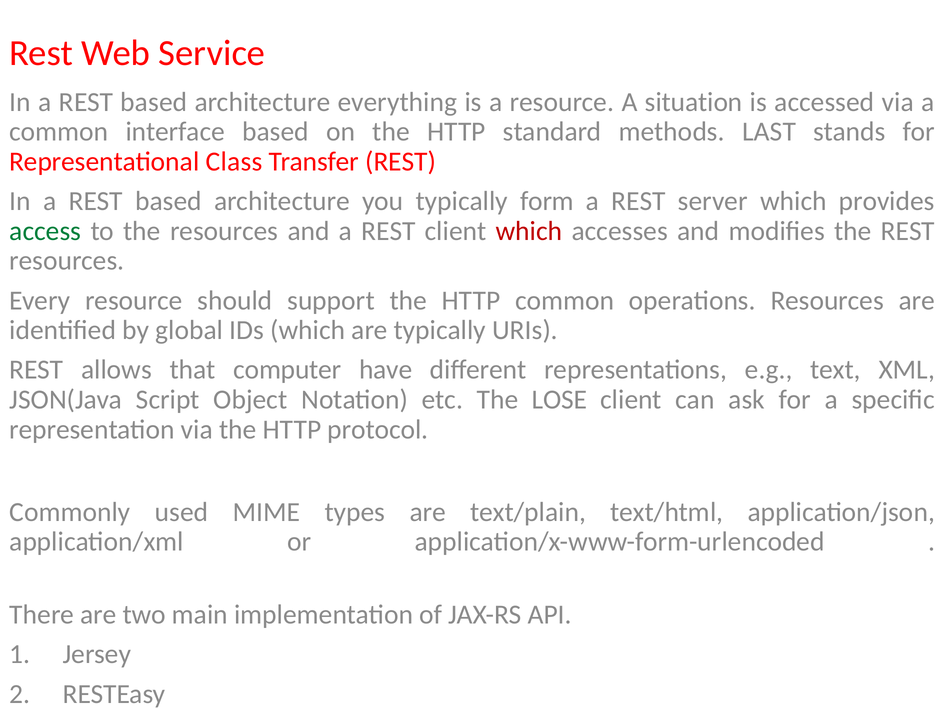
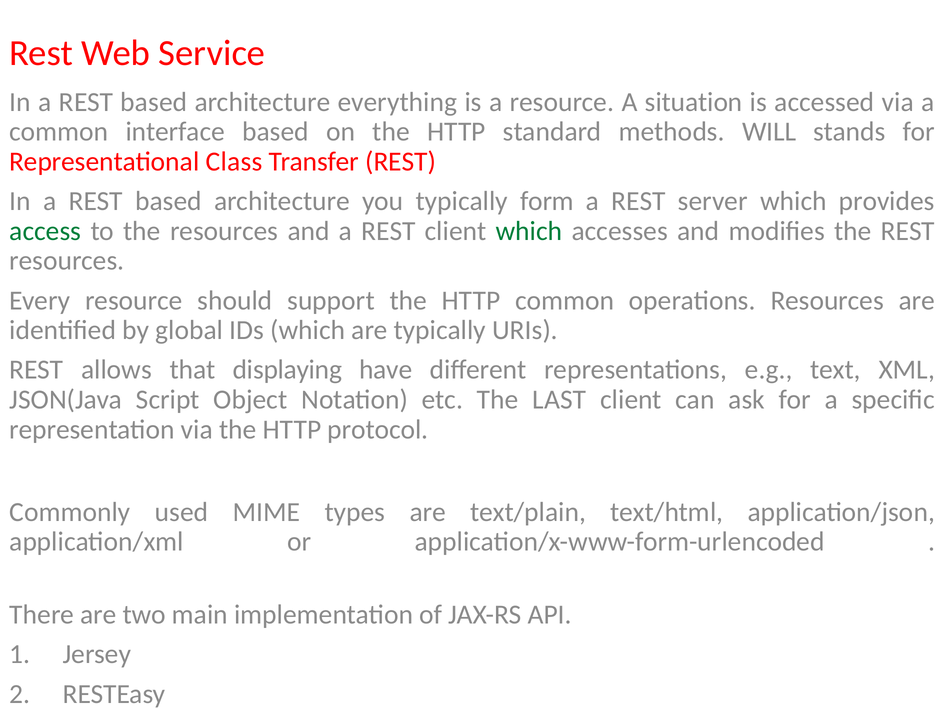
LAST: LAST -> WILL (769, 132)
which colour: red -> green (529, 231)
computer: computer -> displaying (287, 370)
LOSE: LOSE -> LAST (559, 400)
